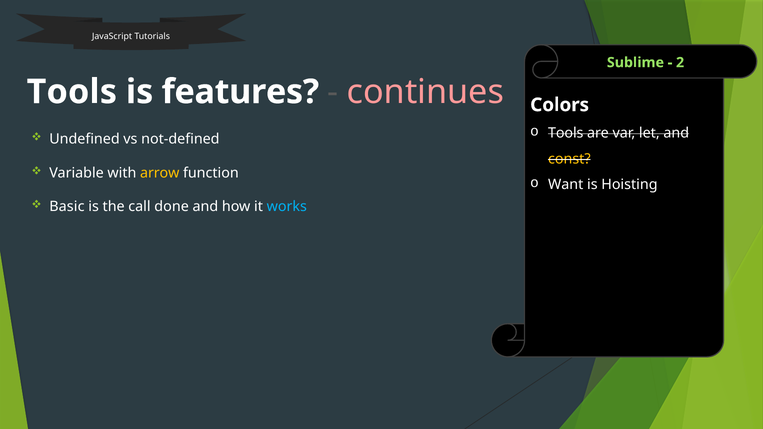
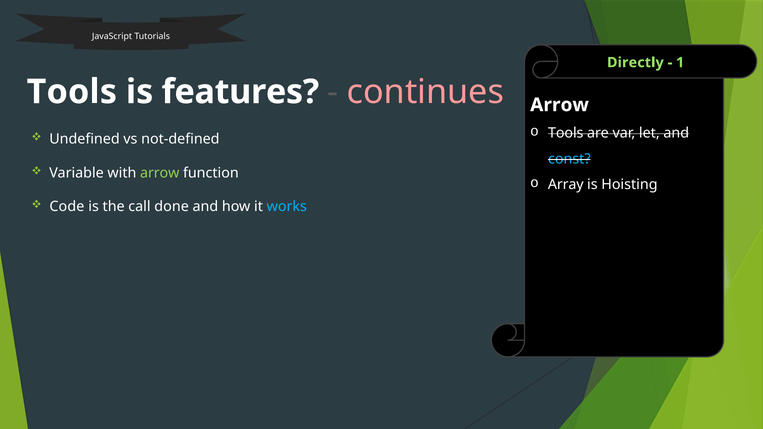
Sublime: Sublime -> Directly (635, 63)
2: 2 -> 1 (680, 63)
Colors: Colors -> Arrow (559, 105)
const colour: yellow -> light blue (569, 159)
arrow colour: yellow -> light green (160, 173)
Want: Want -> Array (566, 185)
Basic: Basic -> Code (67, 207)
